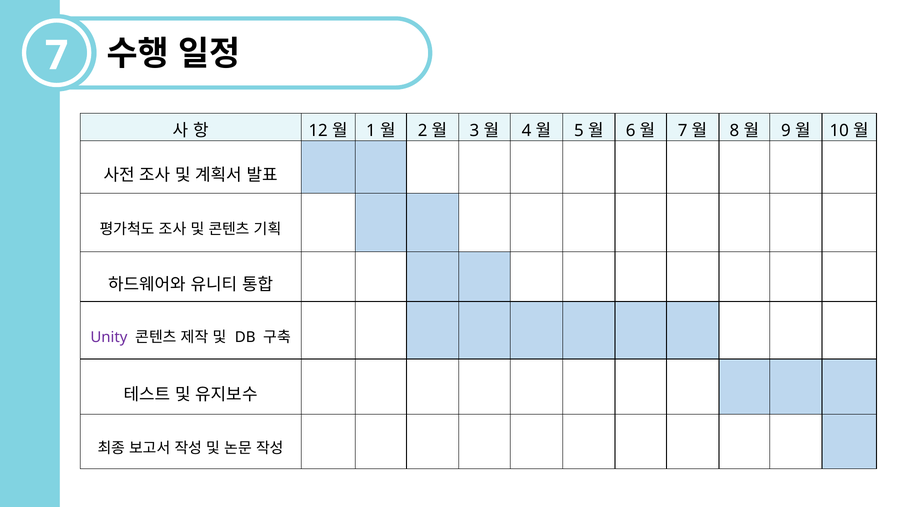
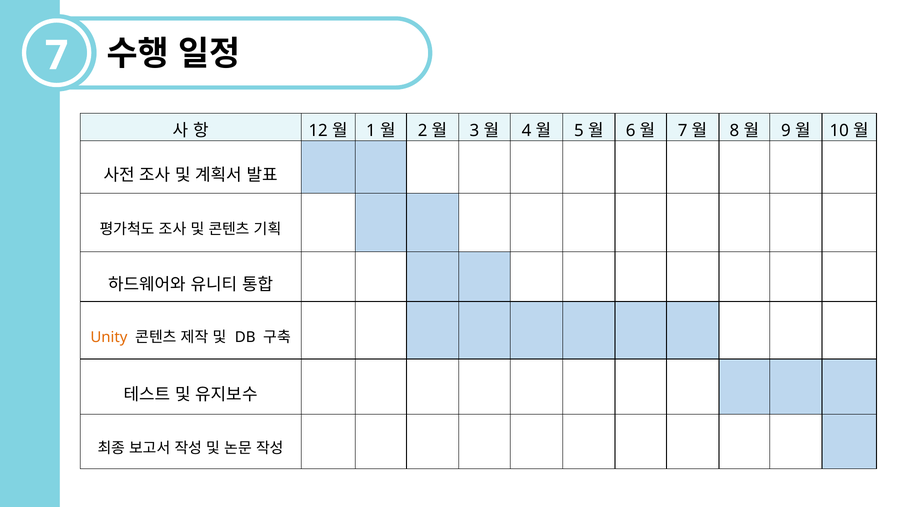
Unity colour: purple -> orange (109, 337)
